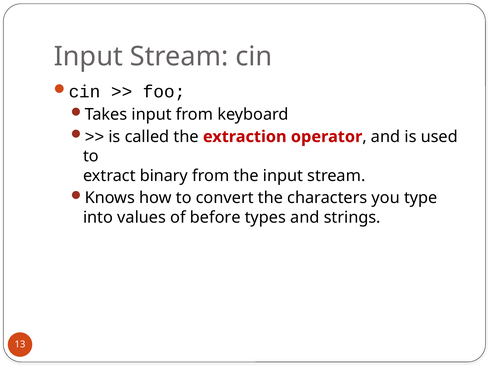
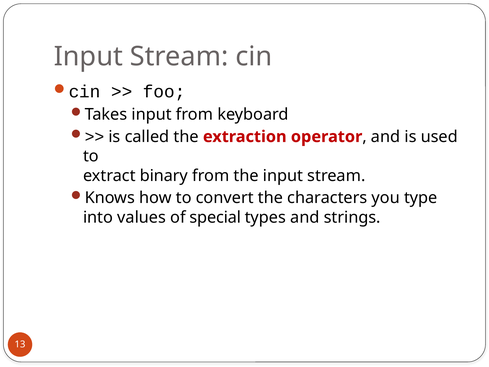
before: before -> special (215, 217)
